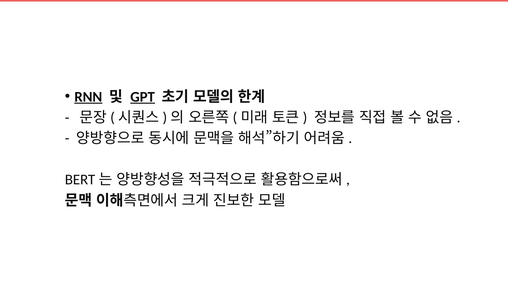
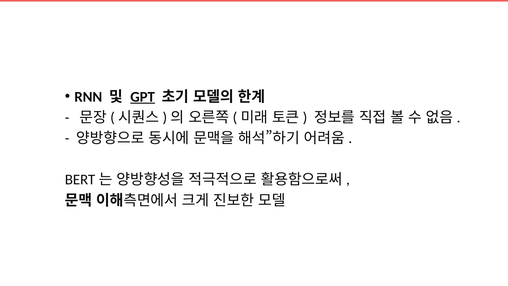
RNN underline: present -> none (88, 97)
